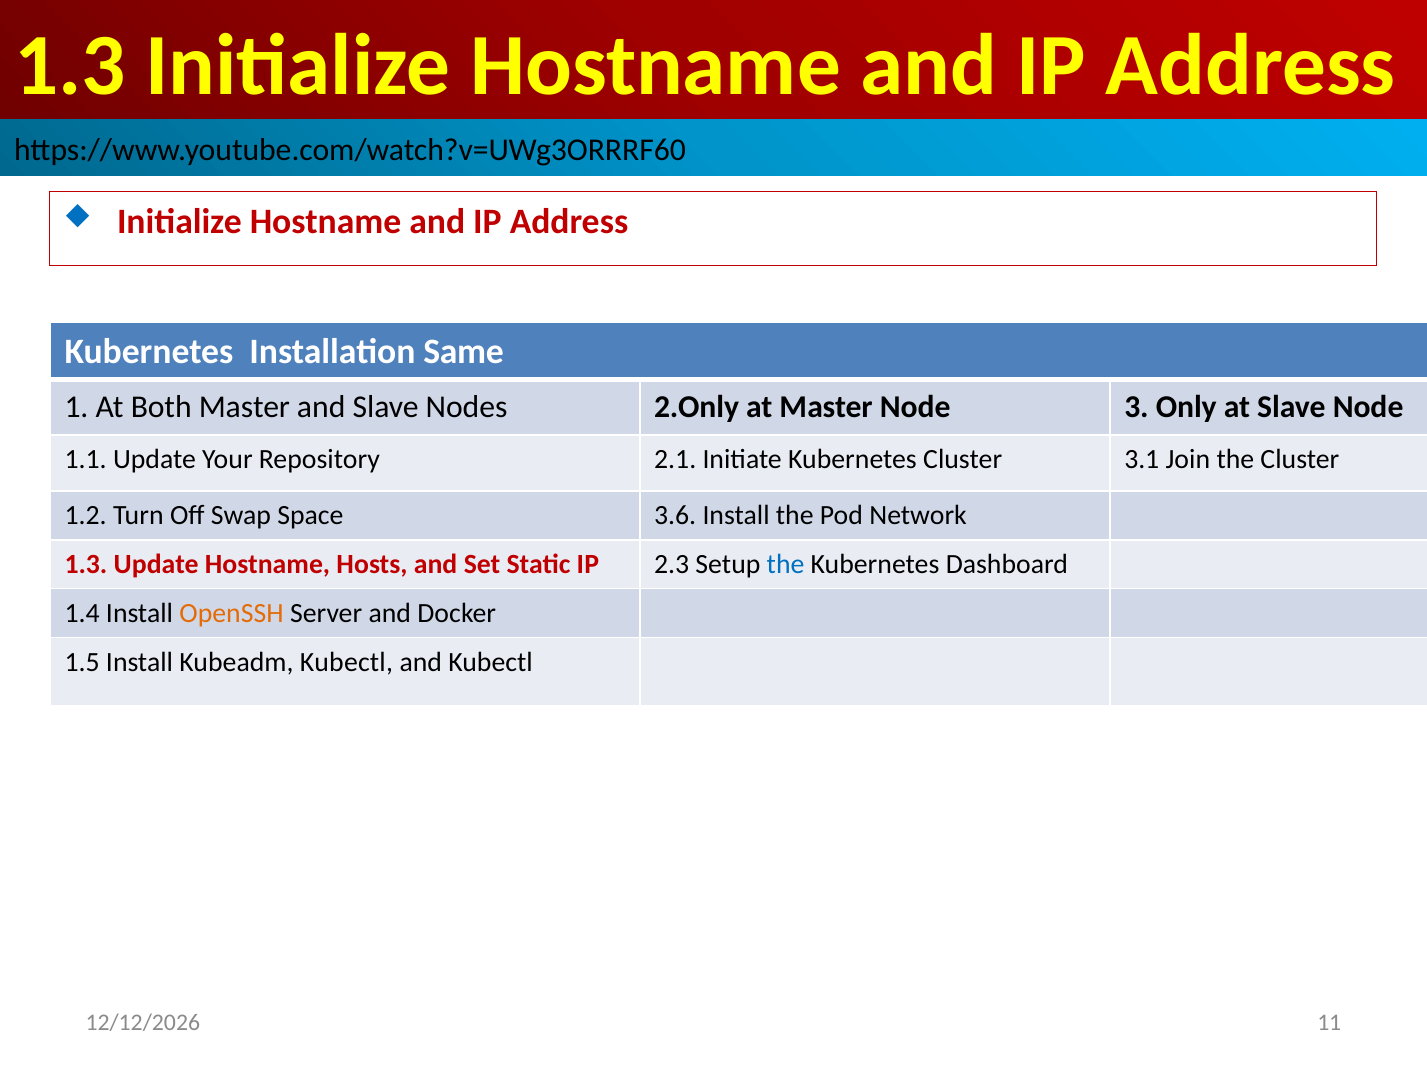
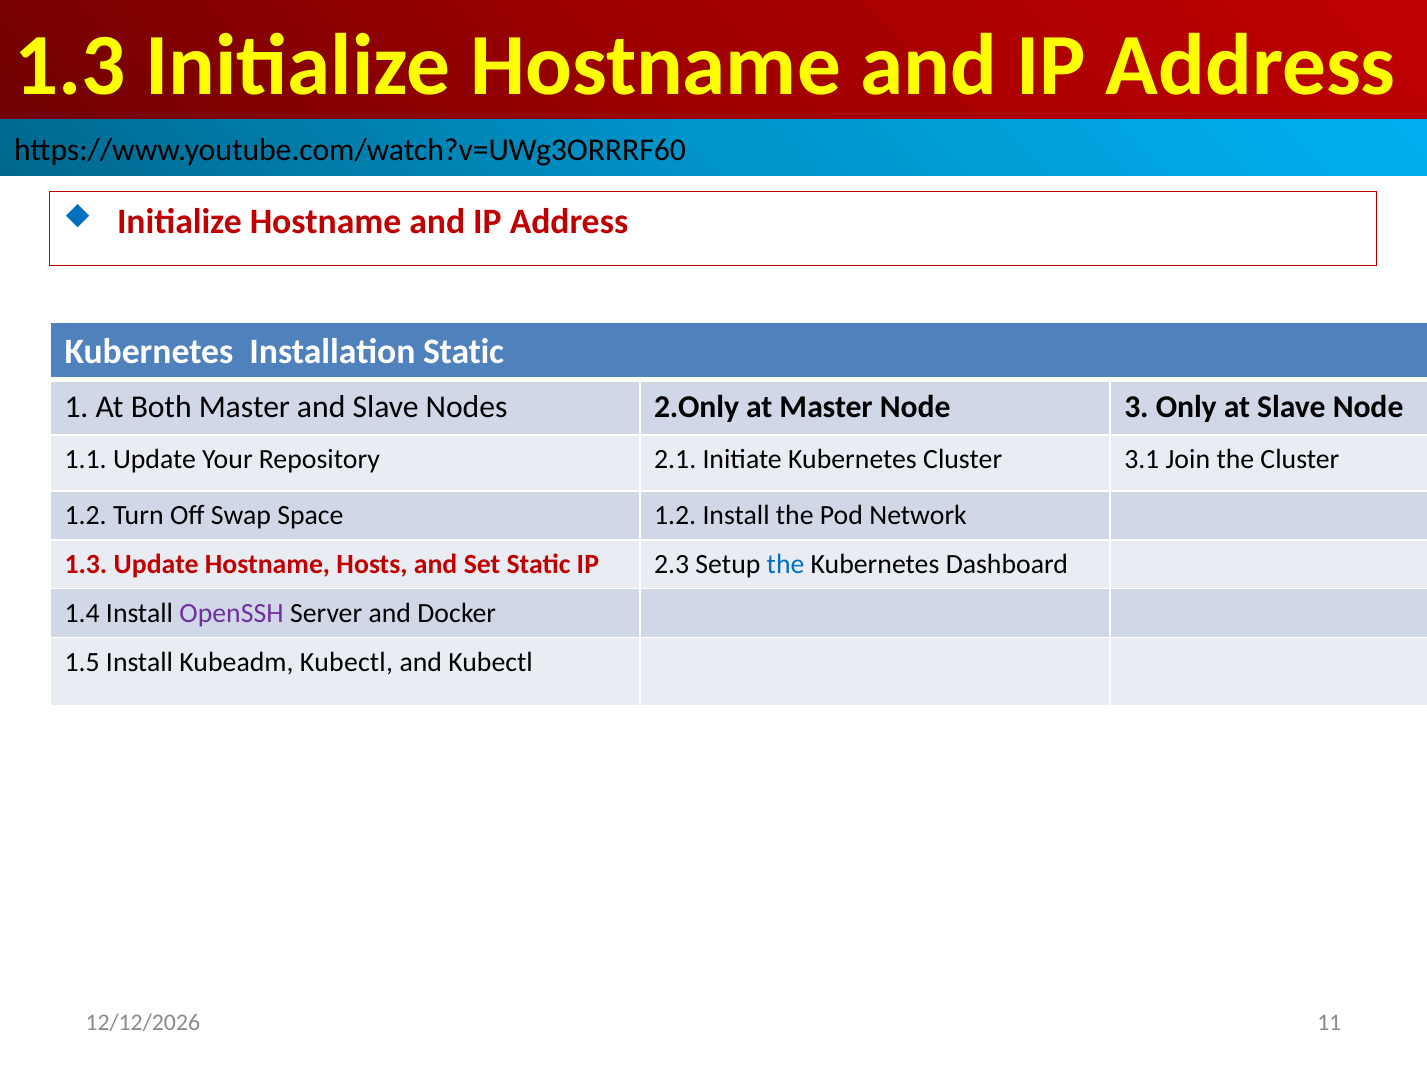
Installation Same: Same -> Static (464, 351)
Space 3.6: 3.6 -> 1.2 (675, 515)
OpenSSH colour: orange -> purple (232, 612)
